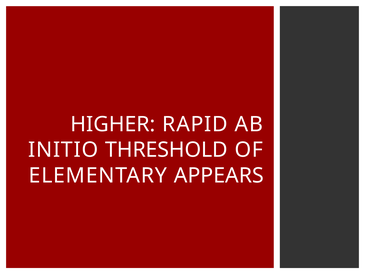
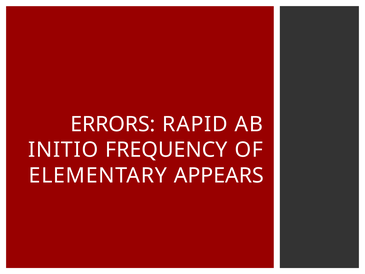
HIGHER: HIGHER -> ERRORS (113, 124)
THRESHOLD: THRESHOLD -> FREQUENCY (166, 150)
